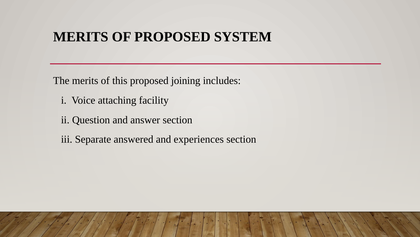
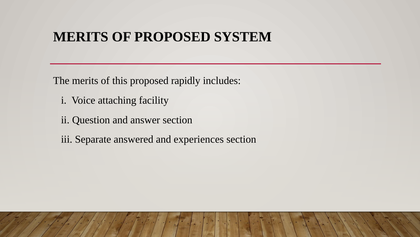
joining: joining -> rapidly (186, 81)
